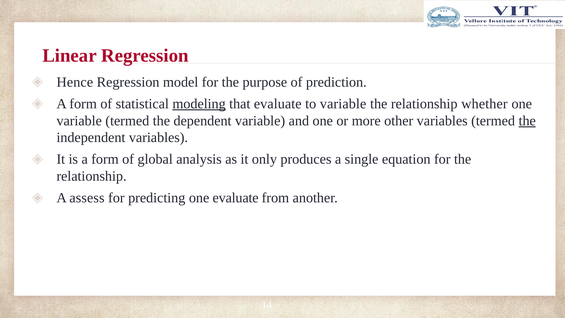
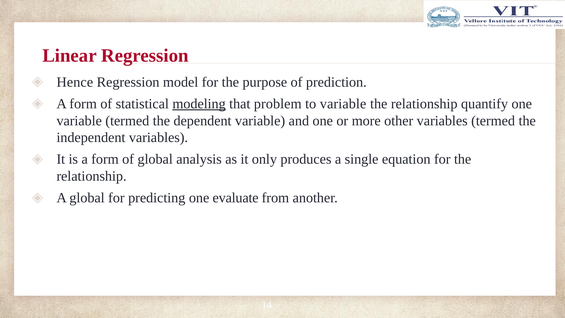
that evaluate: evaluate -> problem (278, 104)
whether: whether -> quantify (485, 104)
the underline: present -> none (527, 121)
A assess: assess -> global (87, 198)
